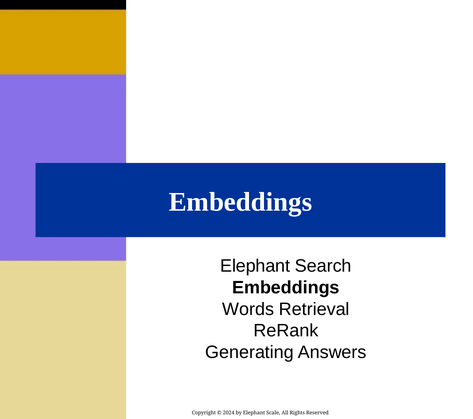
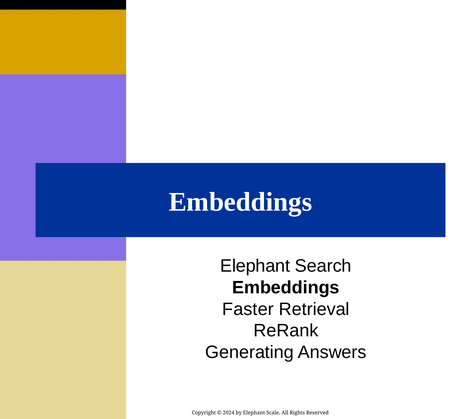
Words: Words -> Faster (248, 309)
